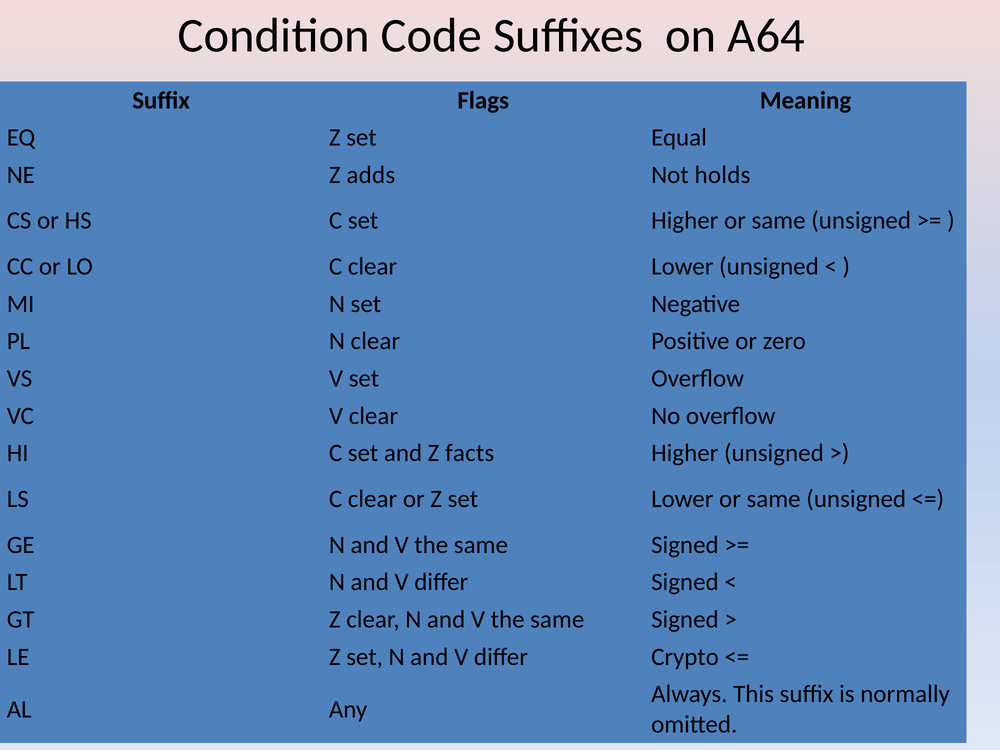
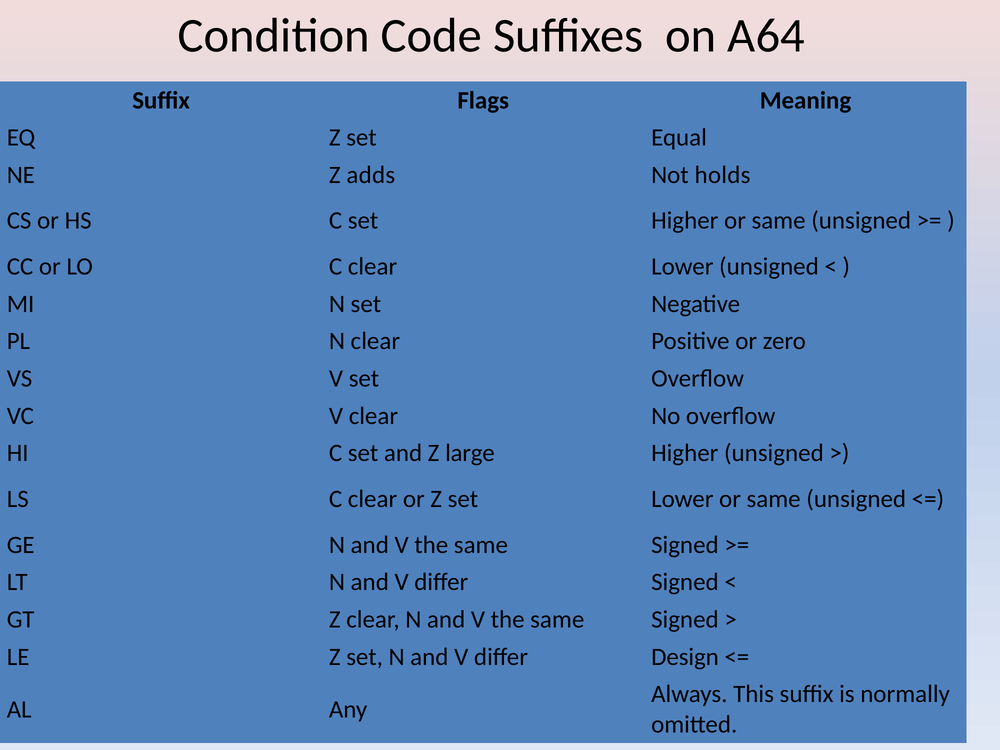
facts: facts -> large (470, 453)
Crypto: Crypto -> Design (685, 657)
